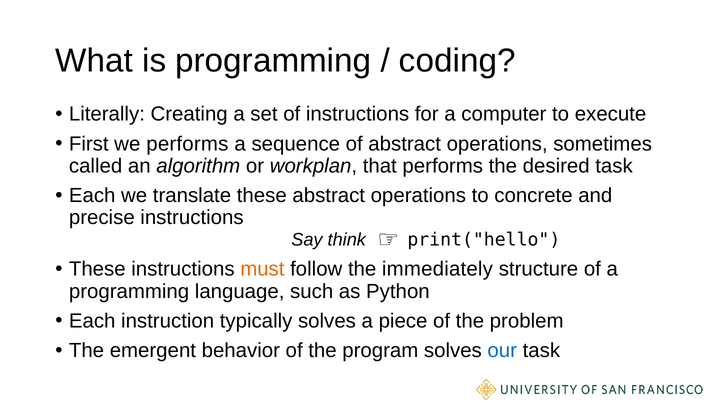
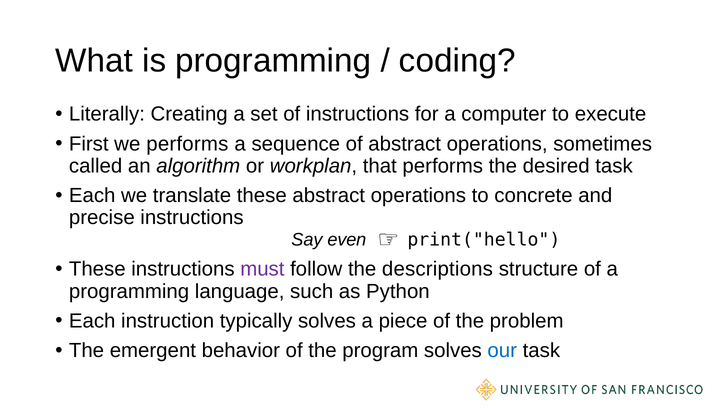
think: think -> even (347, 240)
must colour: orange -> purple (262, 269)
immediately: immediately -> descriptions (437, 269)
